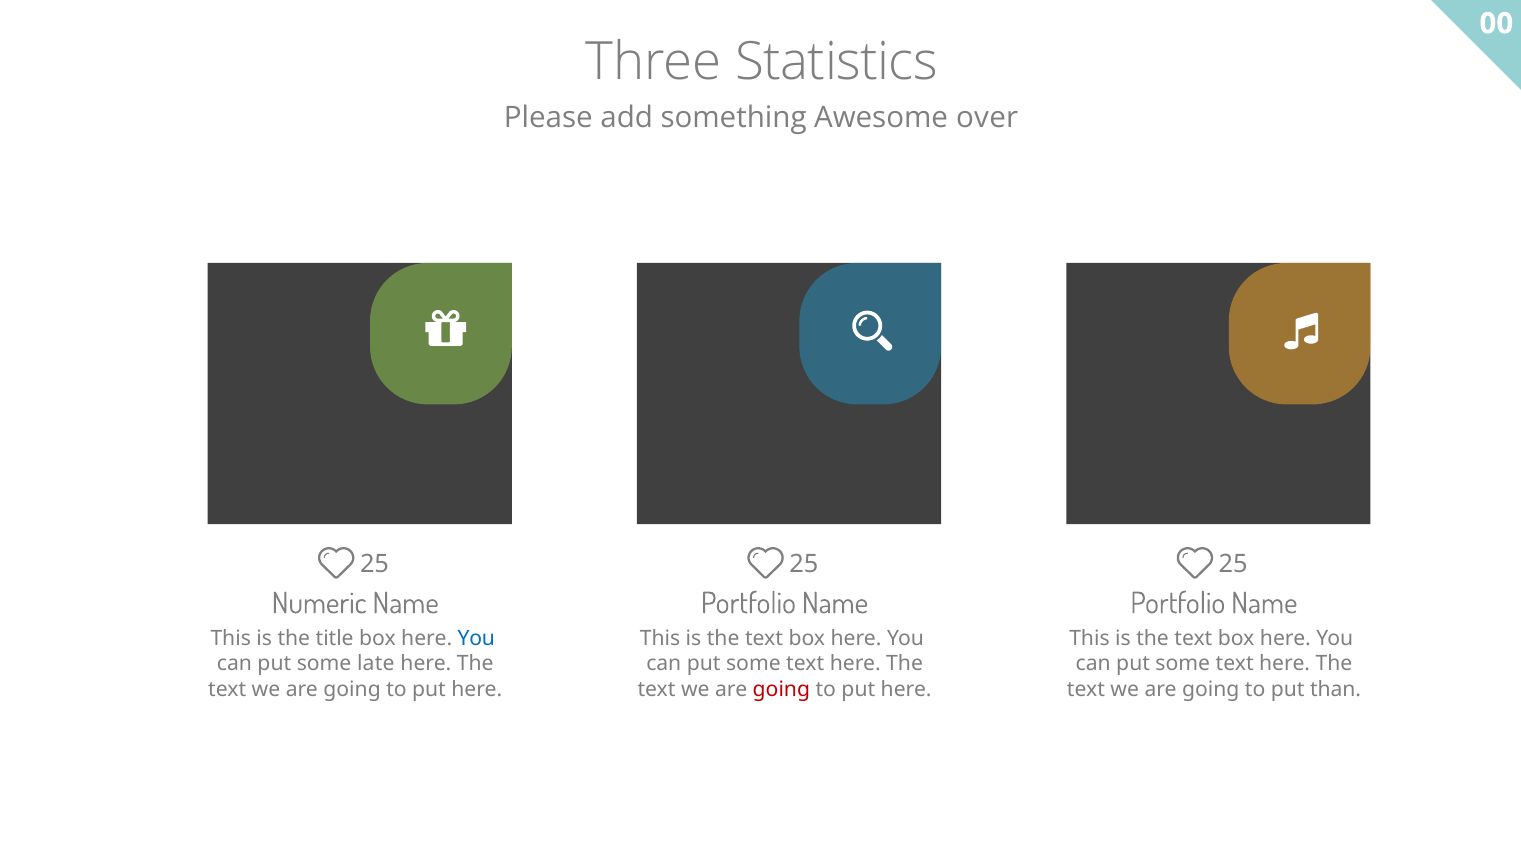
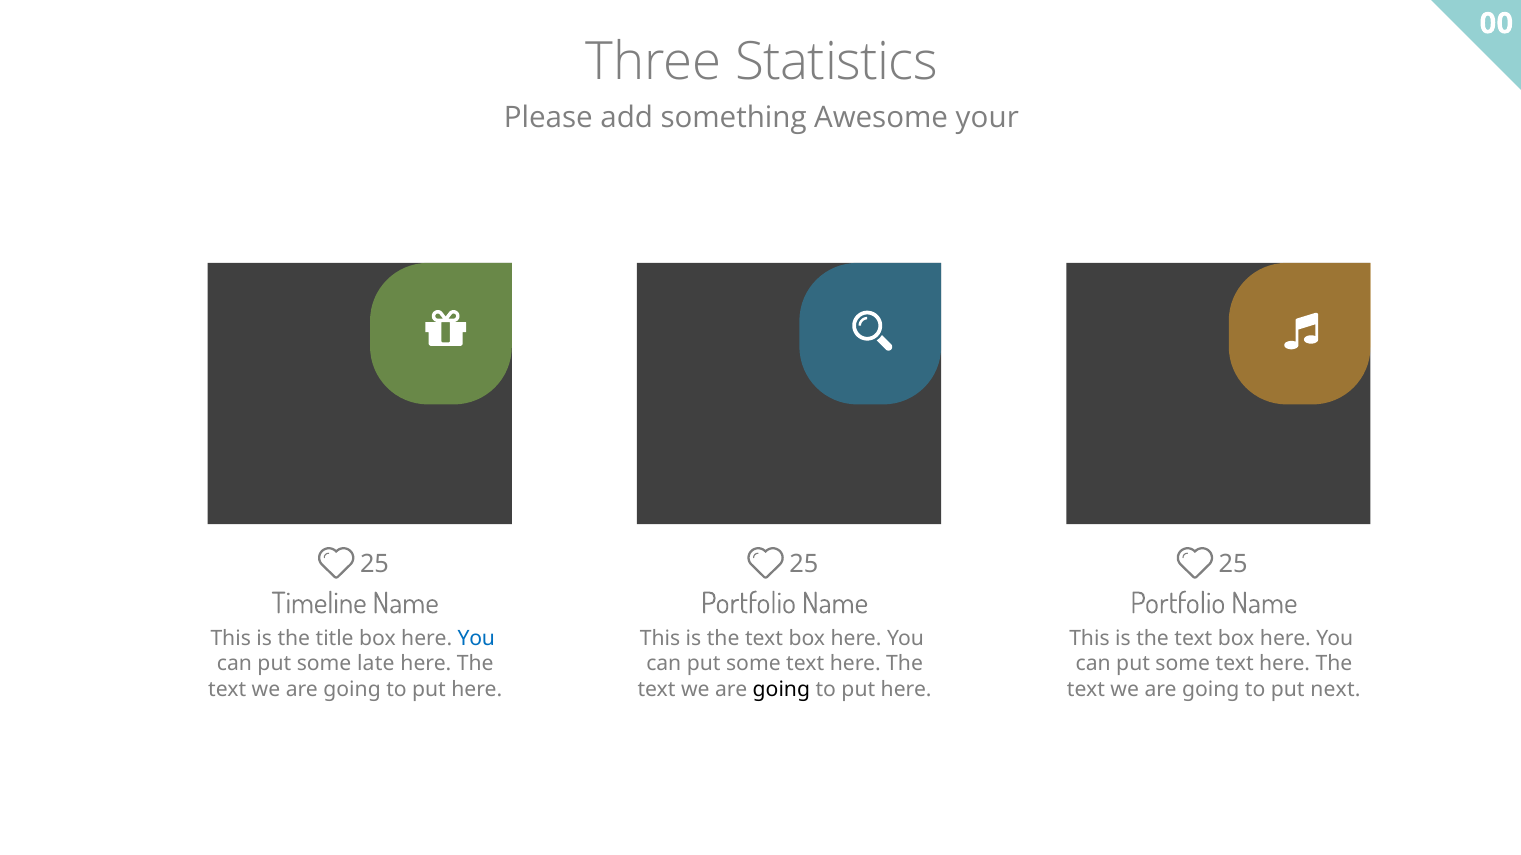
over: over -> your (987, 118)
Numeric: Numeric -> Timeline (319, 604)
going colour: red -> black (781, 690)
than: than -> next (1335, 690)
